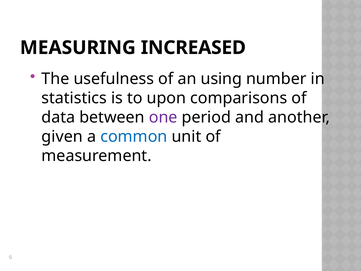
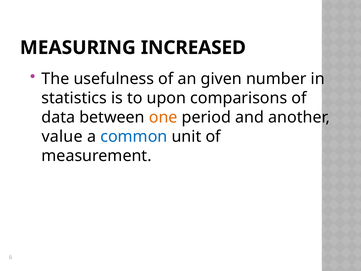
using: using -> given (221, 79)
one colour: purple -> orange (163, 117)
given: given -> value (62, 136)
